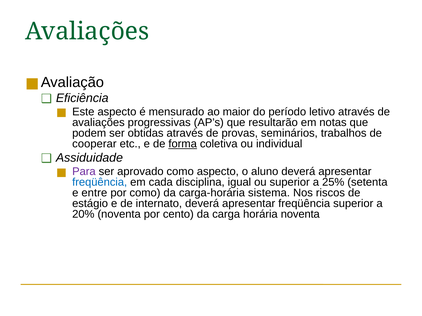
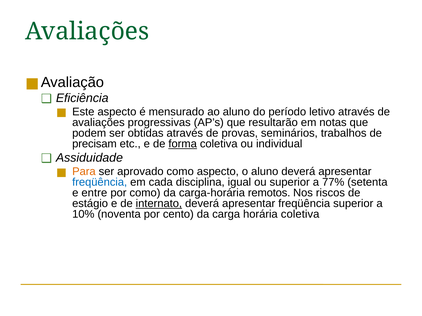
ao maior: maior -> aluno (236, 112)
cooperar: cooperar -> precisam (94, 144)
Para colour: purple -> orange (84, 172)
25%: 25% -> 77% (333, 183)
sistema: sistema -> remotos (269, 193)
internato underline: none -> present (159, 204)
20%: 20% -> 10% (83, 215)
horária noventa: noventa -> coletiva (300, 215)
